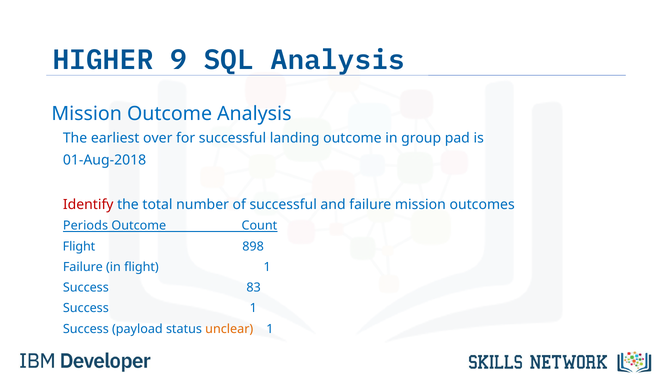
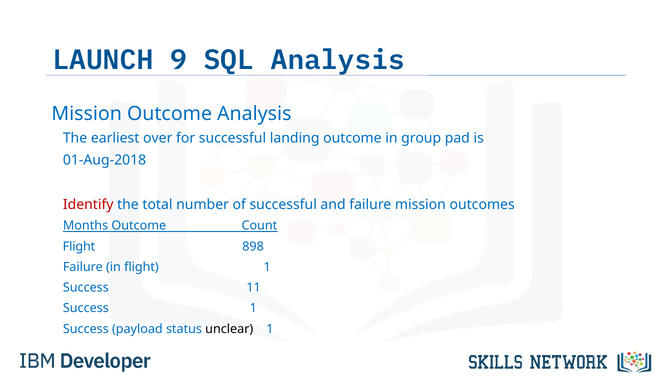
HIGHER: HIGHER -> LAUNCH (103, 60)
Periods: Periods -> Months (86, 226)
83: 83 -> 11 (254, 288)
unclear colour: orange -> black (229, 329)
